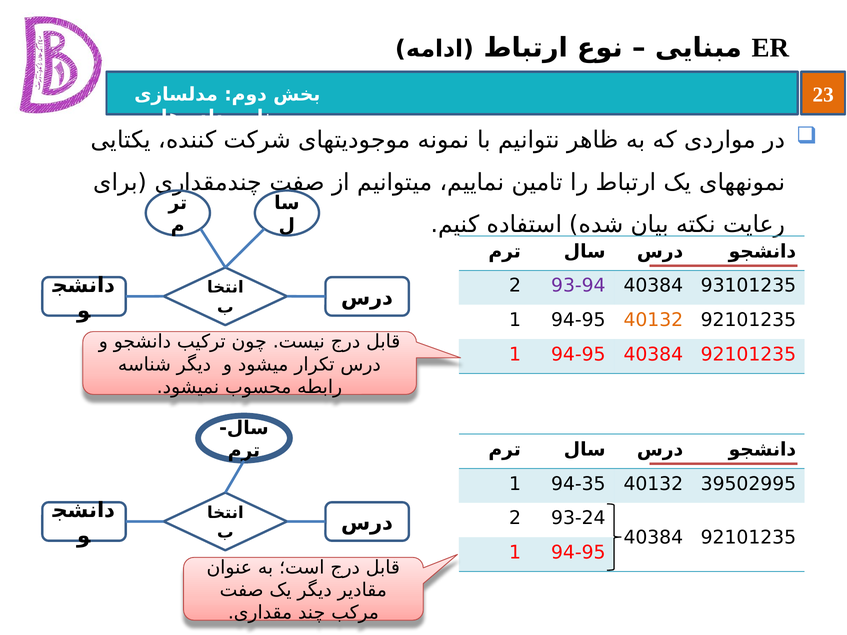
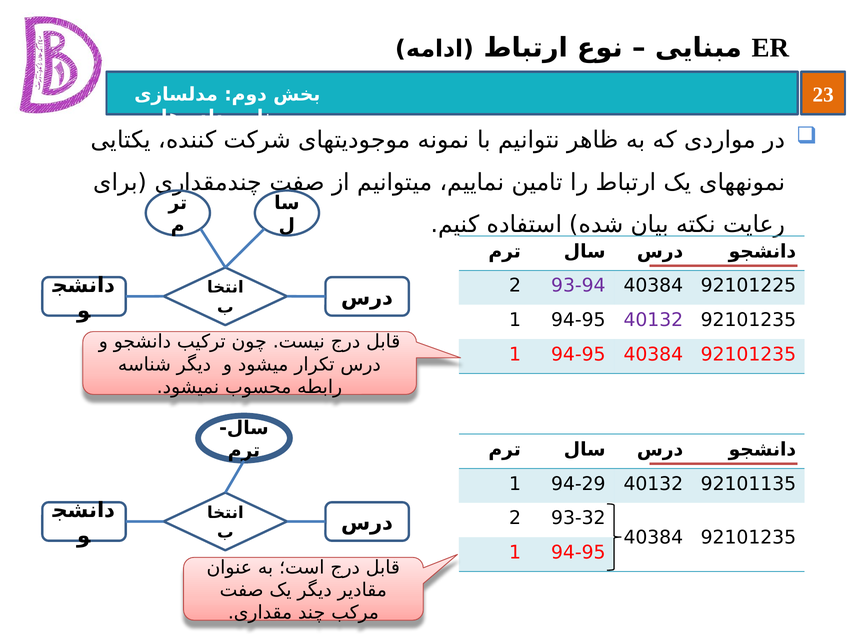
93101235: 93101235 -> 92101225 (748, 286)
40132 colour: orange -> purple (653, 320)
94-35: 94-35 -> 94-29 (578, 484)
39502995: 39502995 -> 92101135 (748, 484)
93-24: 93-24 -> 93-32 (578, 518)
